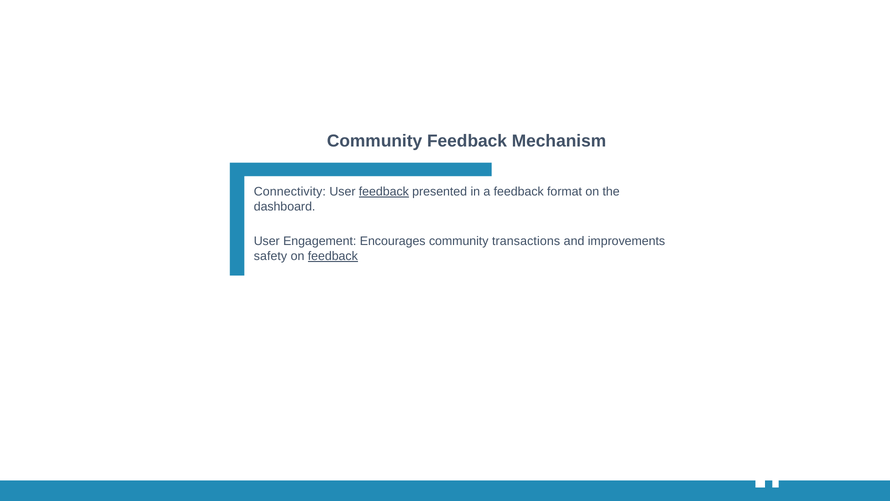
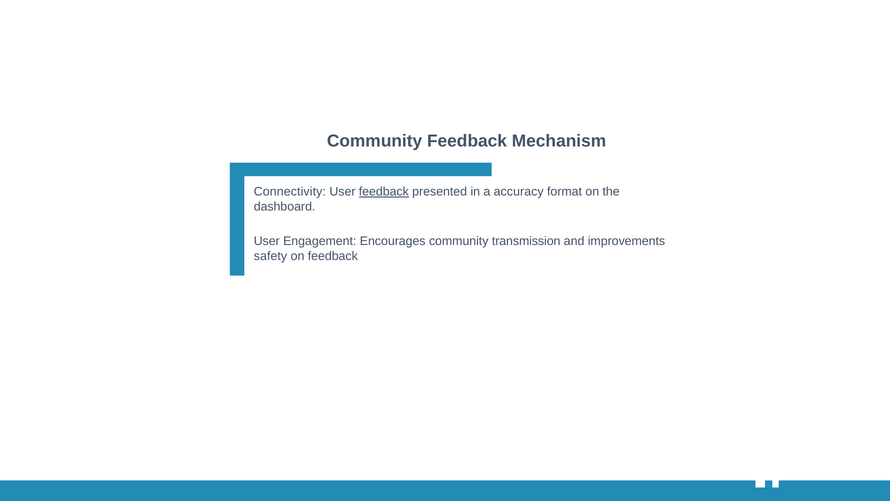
a feedback: feedback -> accuracy (519, 192)
transactions: transactions -> transmission (526, 241)
feedback underline: present -> none (333, 256)
